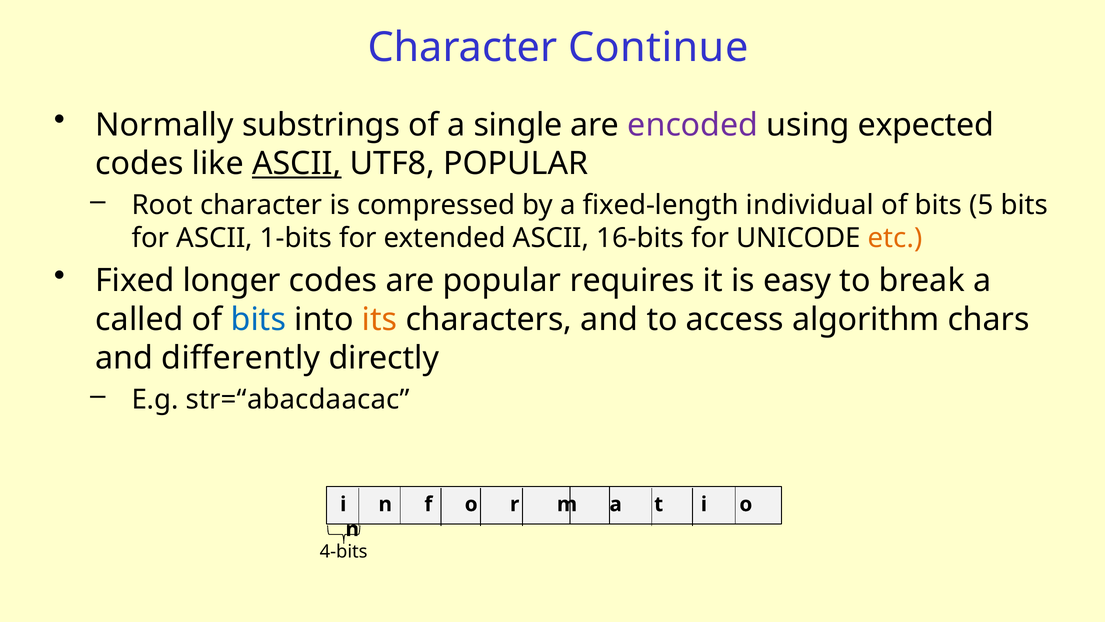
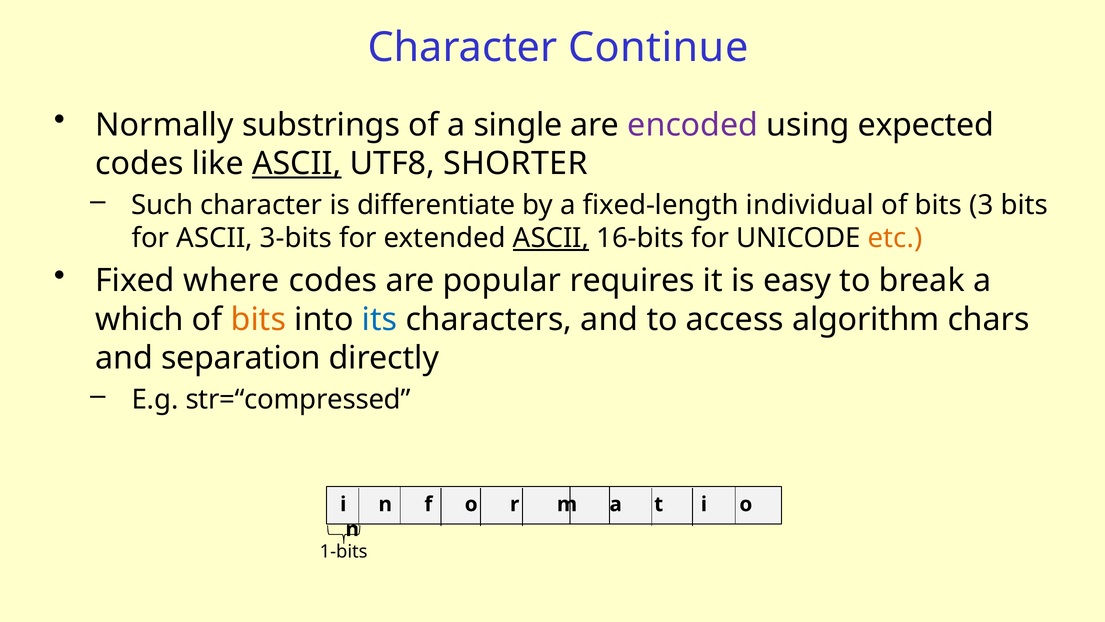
UTF8 POPULAR: POPULAR -> SHORTER (515, 164)
Root: Root -> Such (162, 205)
compressed: compressed -> differentiate (436, 205)
5: 5 -> 3 (981, 205)
1-bits: 1-bits -> 3-bits (296, 238)
ASCII underline: none -> present (551, 238)
longer: longer -> where (232, 281)
called: called -> which (140, 319)
bits colour: blue -> orange (258, 319)
its colour: orange -> blue (380, 319)
differently: differently -> separation (241, 358)
str=“abacdaacac: str=“abacdaacac -> str=“compressed (298, 399)
4-bits: 4-bits -> 1-bits (344, 552)
